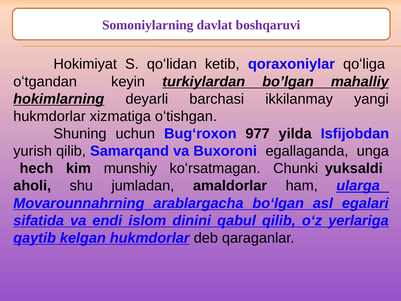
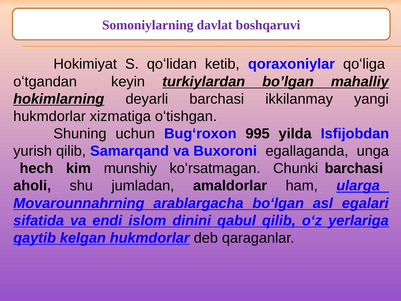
977: 977 -> 995 (258, 134)
Chunki yuksaldi: yuksaldi -> barchasi (354, 168)
